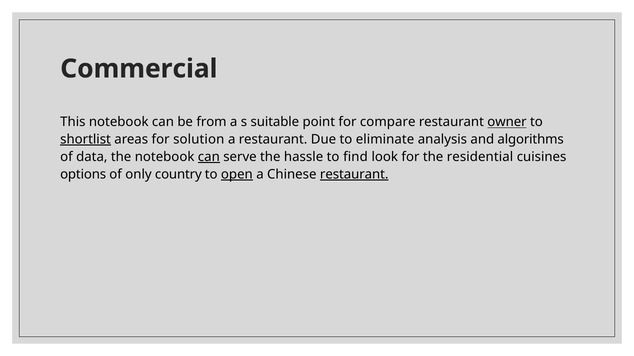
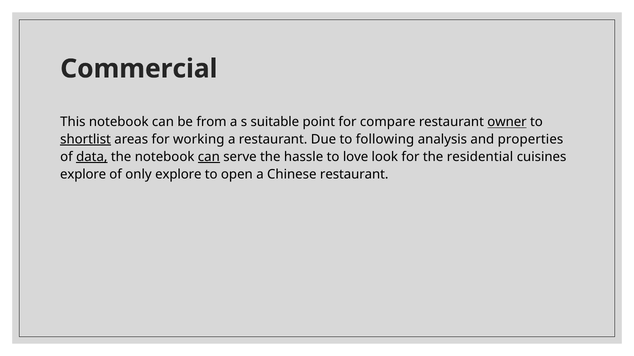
solution: solution -> working (199, 140)
eliminate: eliminate -> following (385, 140)
algorithms: algorithms -> properties (530, 140)
data underline: none -> present (92, 157)
find: find -> love (356, 157)
options: options -> explore (83, 175)
only country: country -> explore (178, 175)
open underline: present -> none (237, 175)
restaurant underline: present -> none (354, 175)
